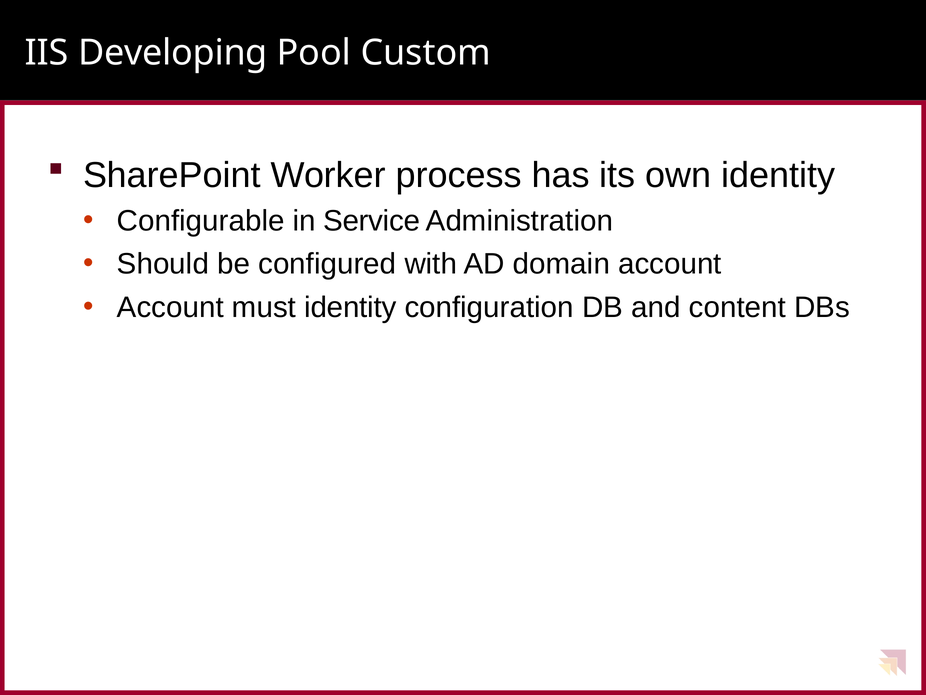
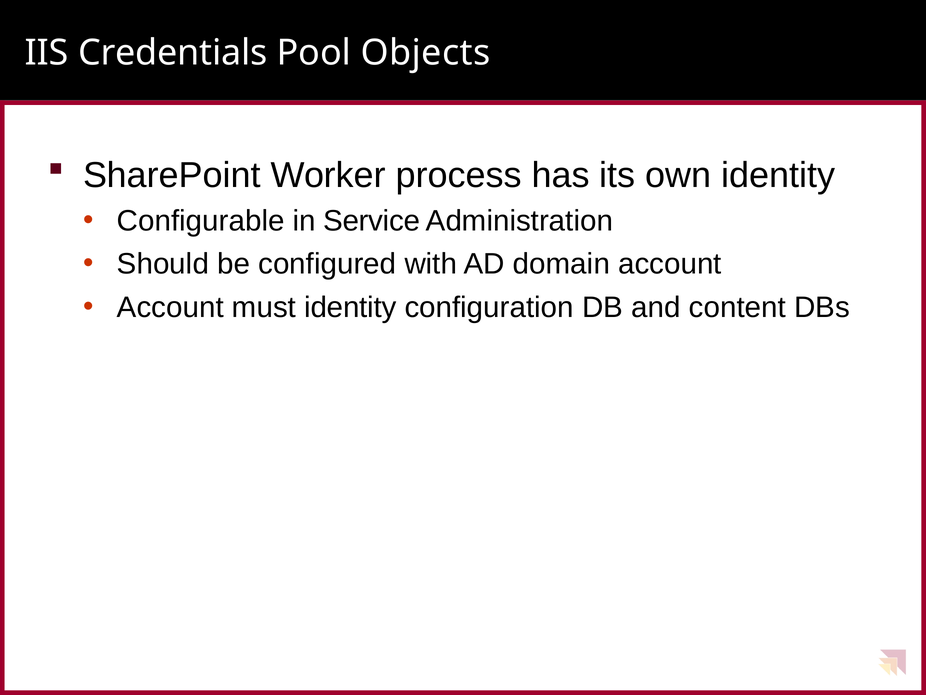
Developing: Developing -> Credentials (173, 53)
Custom: Custom -> Objects (426, 53)
